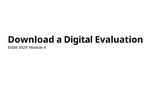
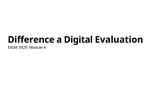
Download: Download -> Difference (31, 40)
